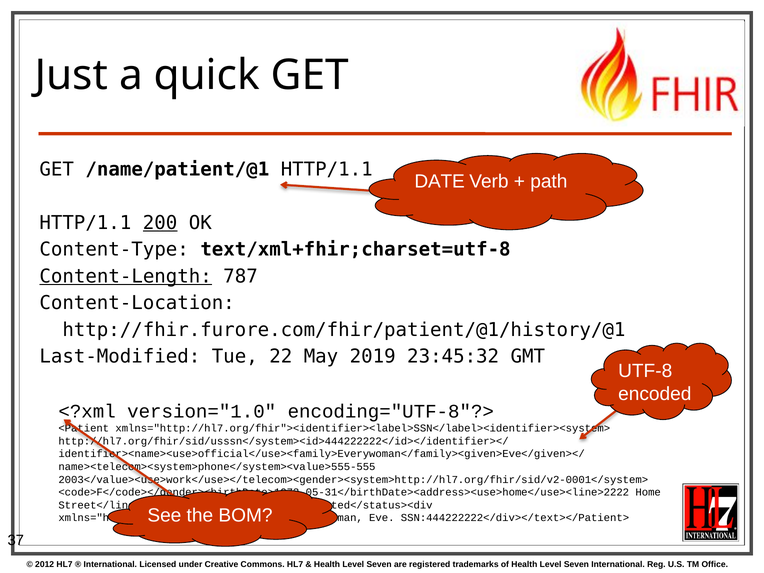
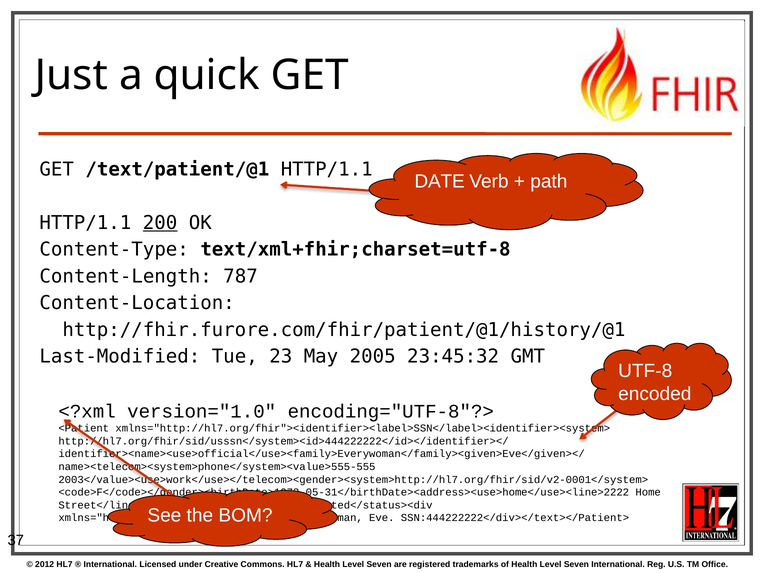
/name/patient/@1: /name/patient/@1 -> /text/patient/@1 (177, 169)
Content-Length underline: present -> none (126, 276)
22: 22 -> 23 (281, 357)
2019: 2019 -> 2005 (373, 357)
